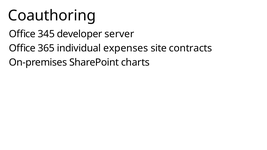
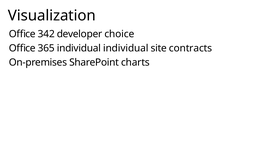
Coauthoring: Coauthoring -> Visualization (52, 16)
345: 345 -> 342 (46, 34)
server: server -> choice (119, 34)
individual expenses: expenses -> individual (126, 48)
